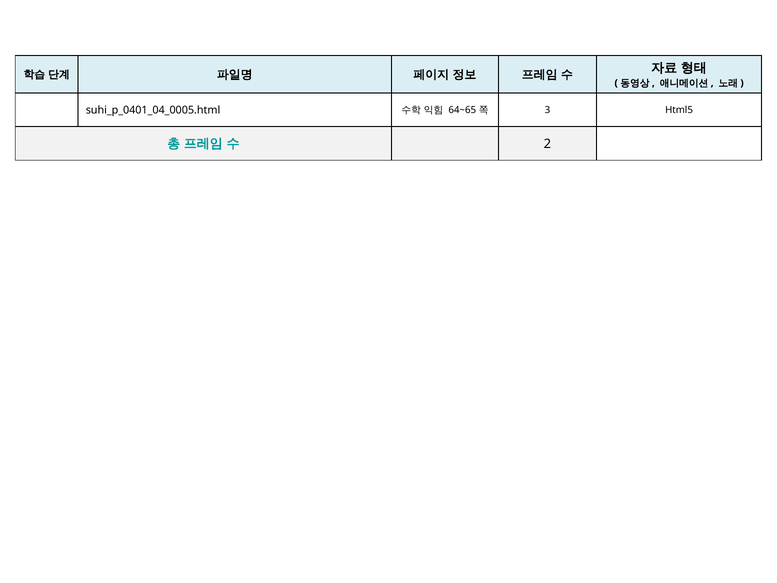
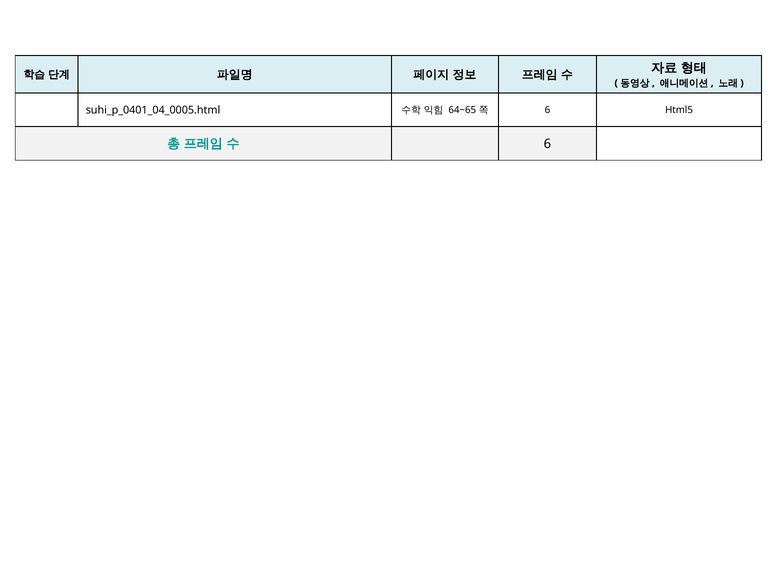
3: 3 -> 6 (548, 110)
2: 2 -> 6 (547, 144)
